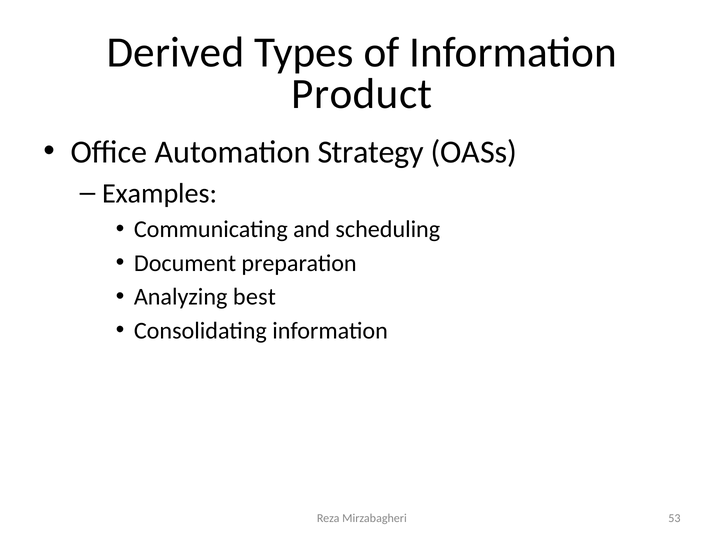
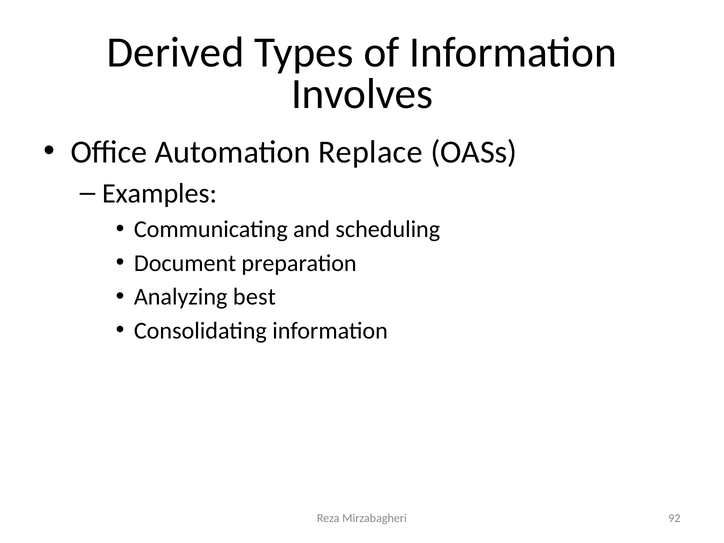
Product: Product -> Involves (362, 94)
Strategy: Strategy -> Replace (370, 152)
53: 53 -> 92 (674, 518)
